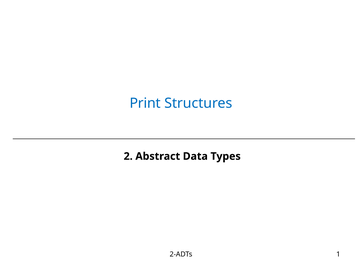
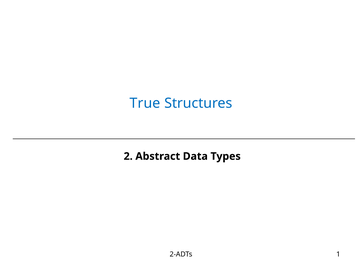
Print: Print -> True (145, 103)
